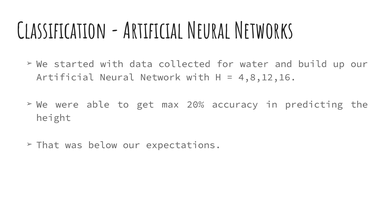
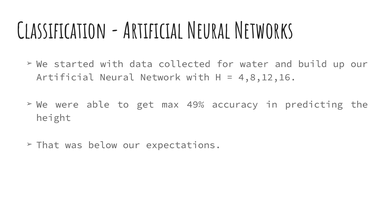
20%: 20% -> 49% (195, 104)
